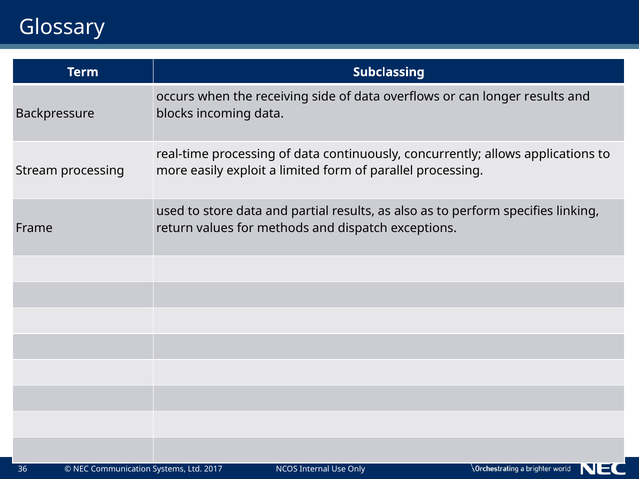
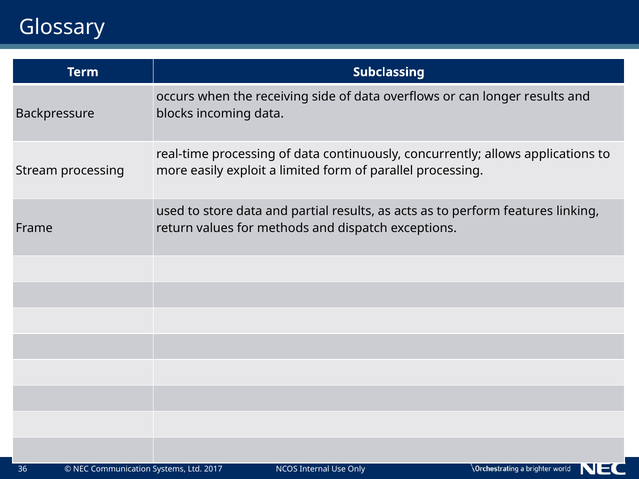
also: also -> acts (406, 211)
specifies: specifies -> features (528, 211)
